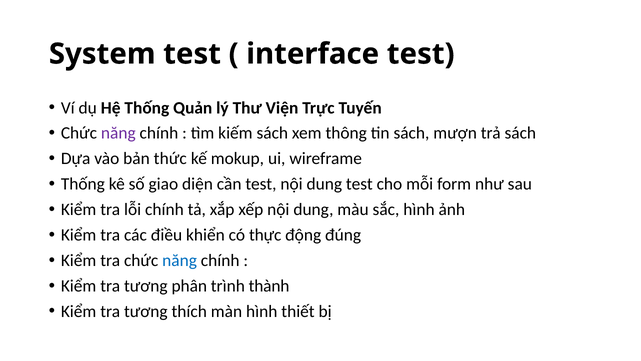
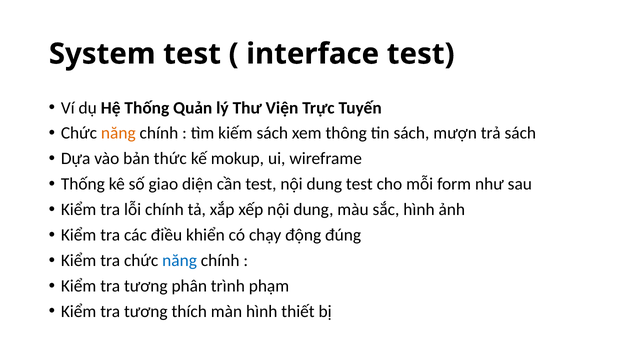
năng colour: purple -> orange (118, 133)
thực: thực -> chạy (265, 235)
thành: thành -> phạm (269, 286)
